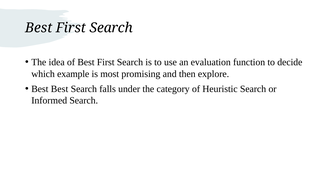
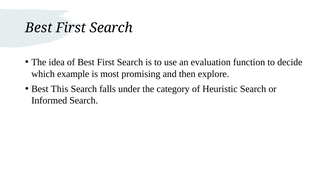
Best Best: Best -> This (60, 89)
